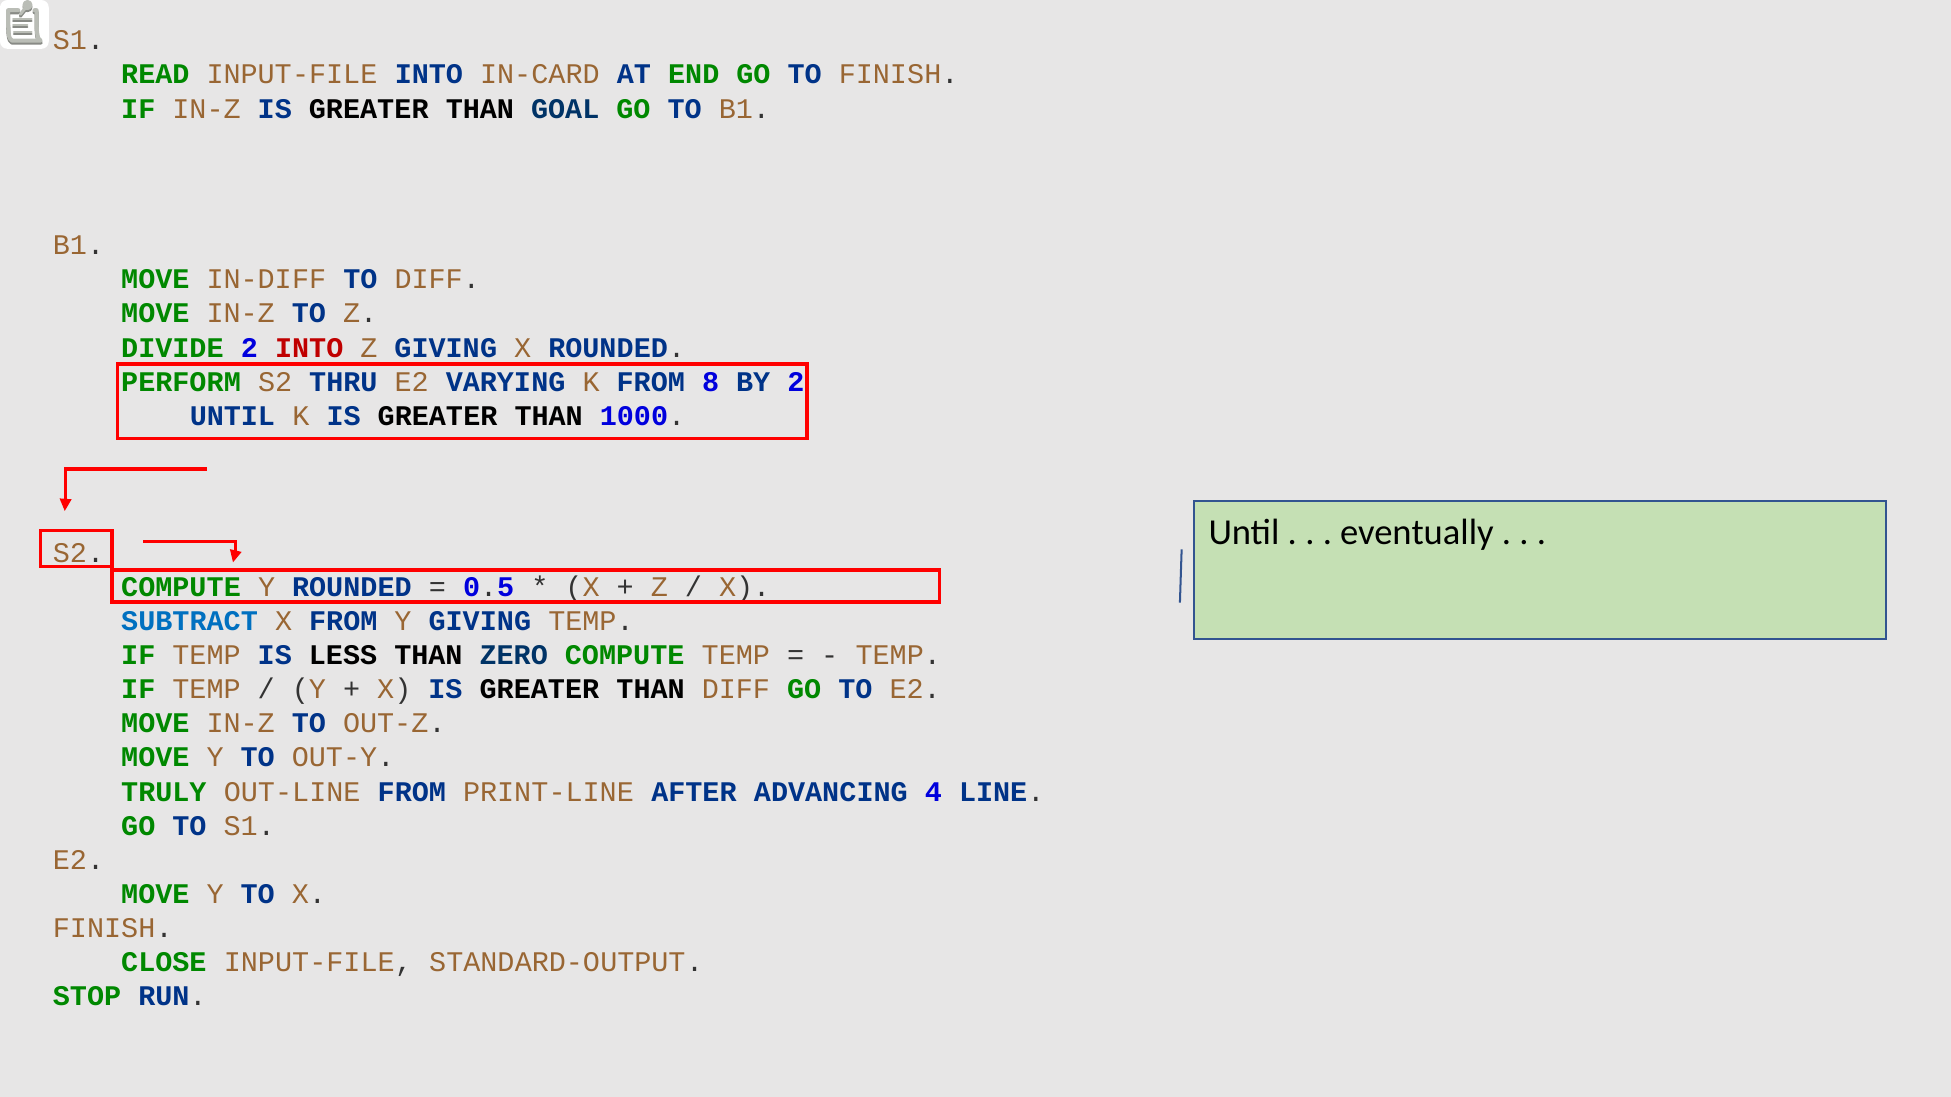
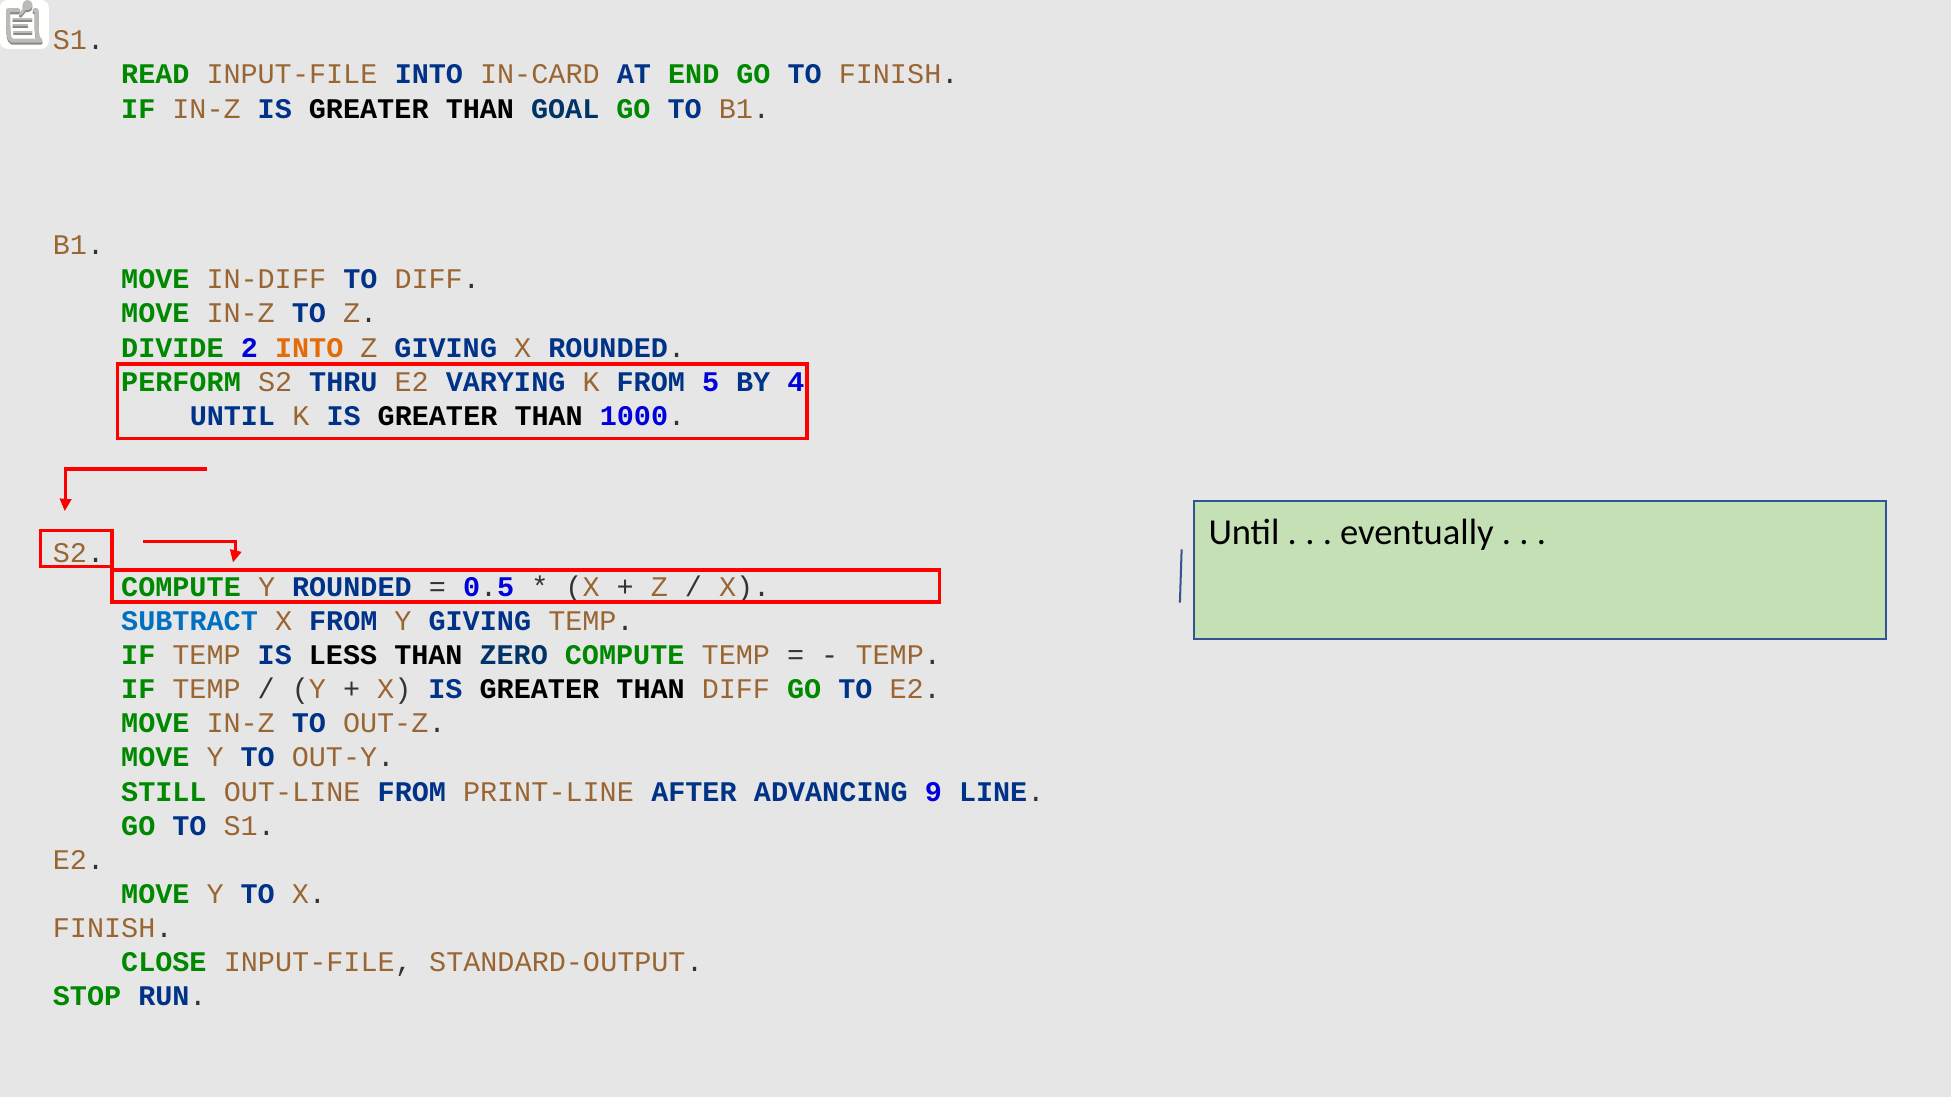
INTO colour: red -> orange (309, 348)
8: 8 -> 5 (711, 382)
BY 2: 2 -> 4 (796, 382)
TRULY: TRULY -> STILL (164, 792)
4: 4 -> 9 (933, 792)
